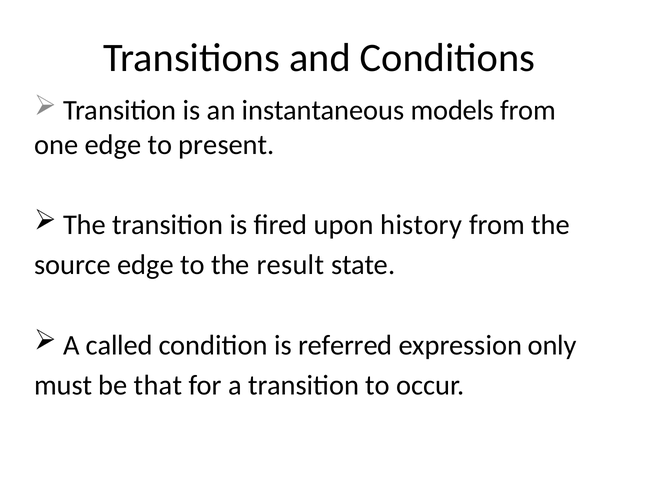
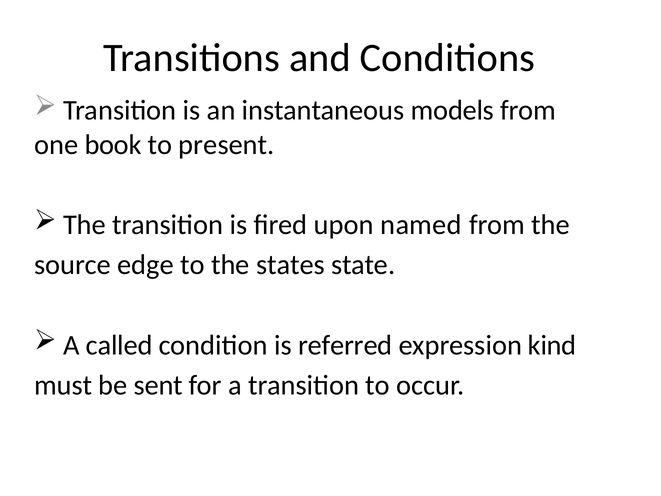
one edge: edge -> book (113, 145)
history: history -> named (421, 225)
result: result -> states (291, 265)
only: only -> kind (552, 345)
that: that -> sent (158, 385)
